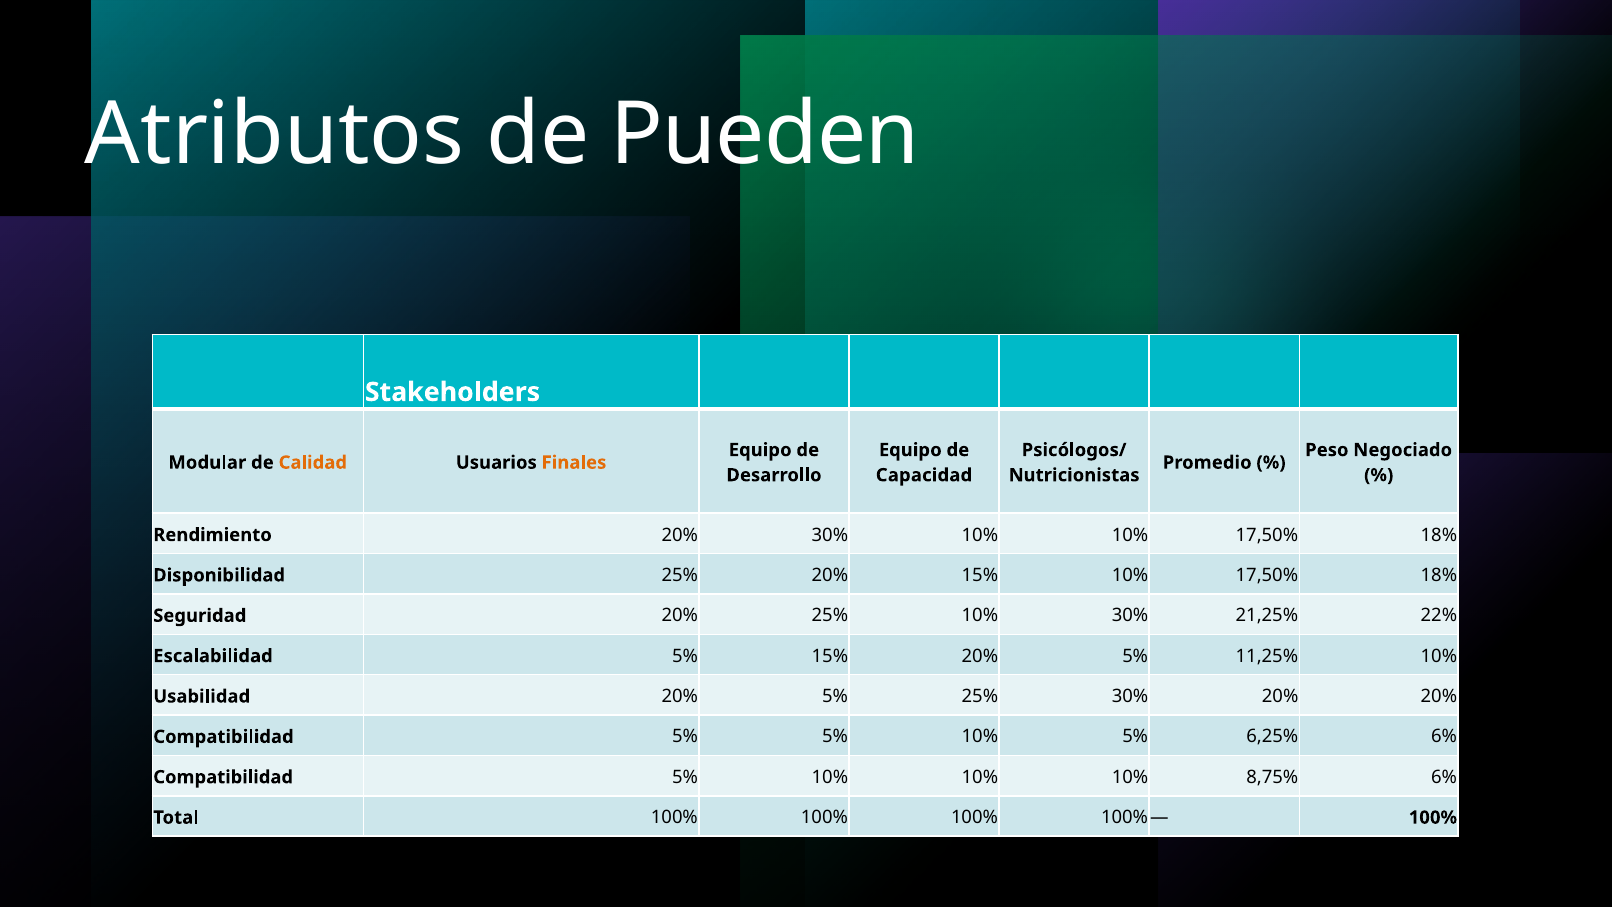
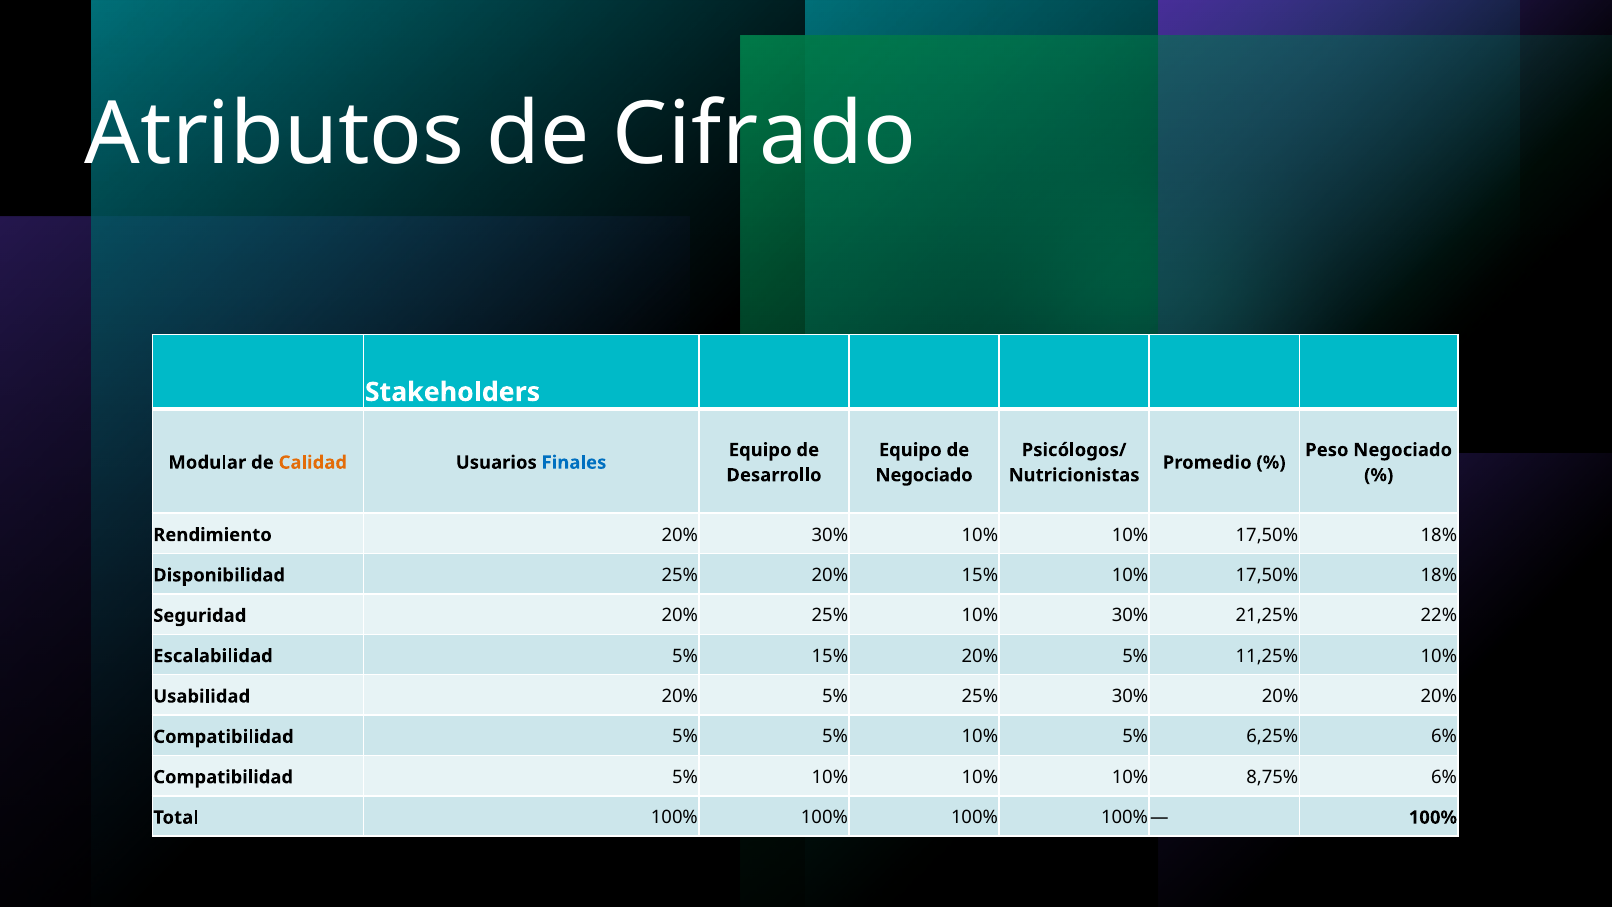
Pueden: Pueden -> Cifrado (764, 134)
Finales colour: orange -> blue (574, 462)
Capacidad: Capacidad -> Negociado (924, 475)
